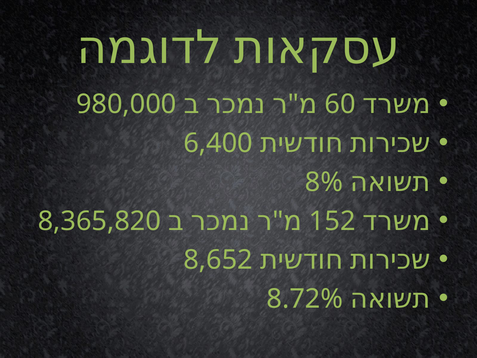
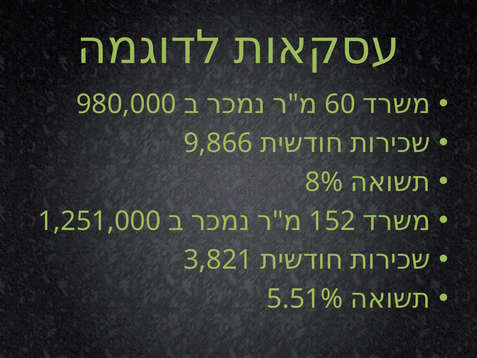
6,400: 6,400 -> 9,866 (218, 143)
8,365,820: 8,365,820 -> 1,251,000 (99, 221)
8,652: 8,652 -> 3,821 (218, 260)
8.72%: 8.72% -> 5.51% (305, 299)
